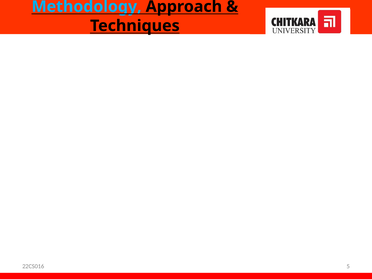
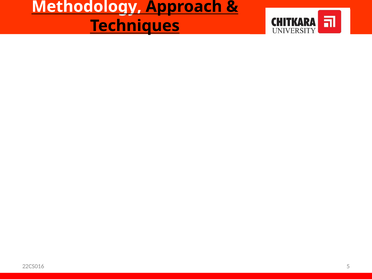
Methodology colour: light blue -> white (87, 7)
